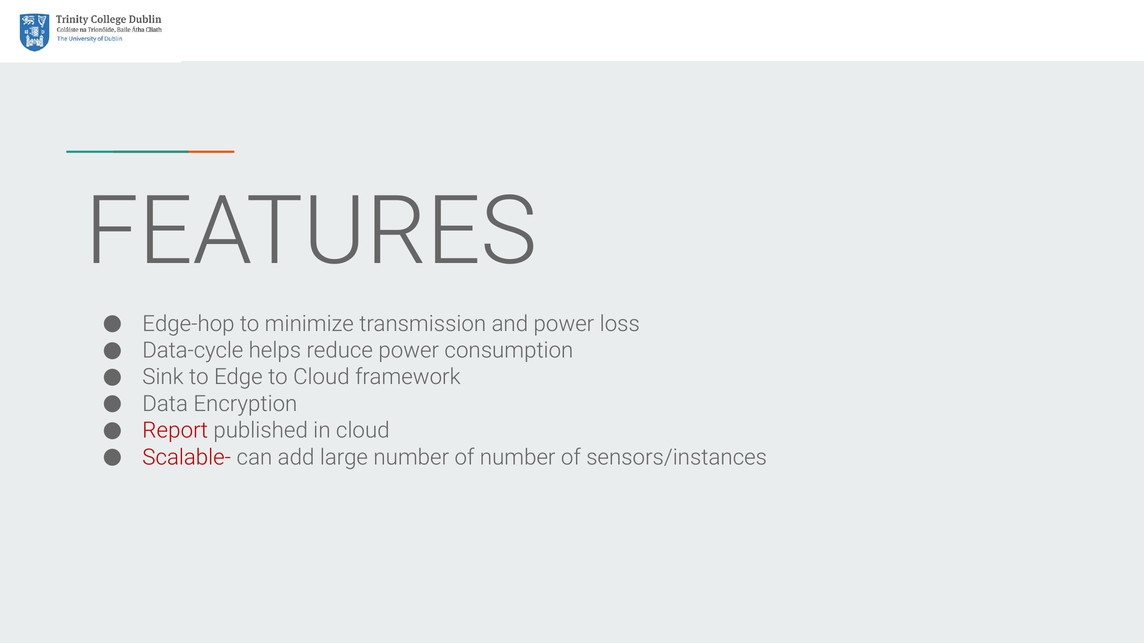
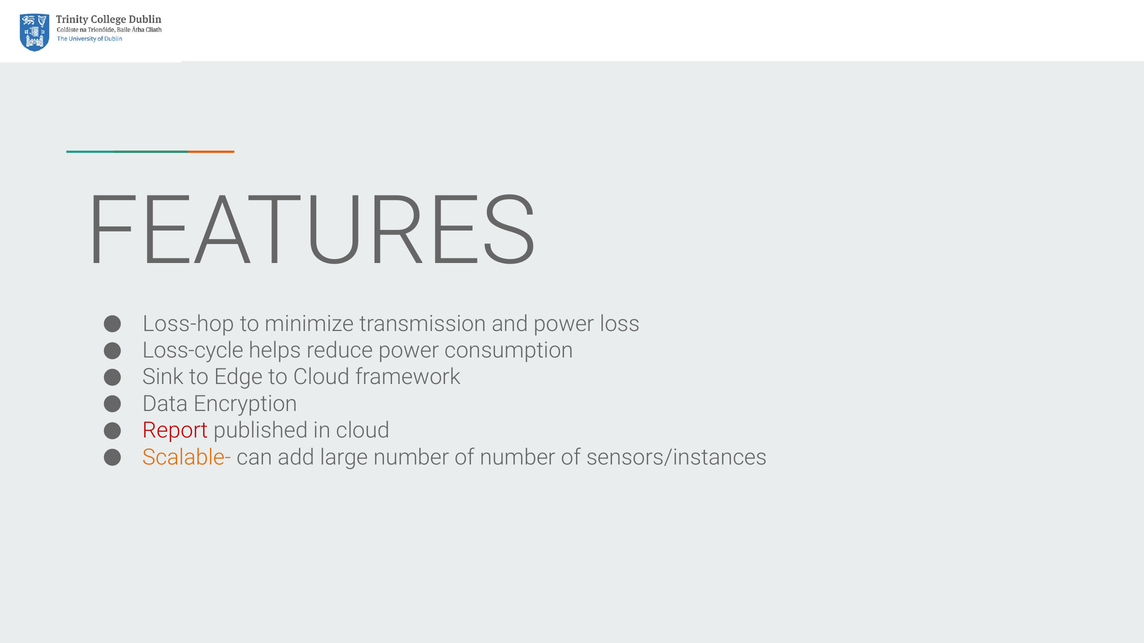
Edge-hop: Edge-hop -> Loss-hop (188, 324)
Data-cycle: Data-cycle -> Loss-cycle (193, 351)
Scalable- colour: red -> orange (187, 458)
